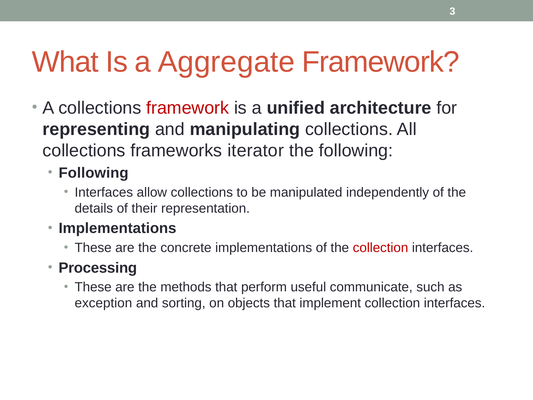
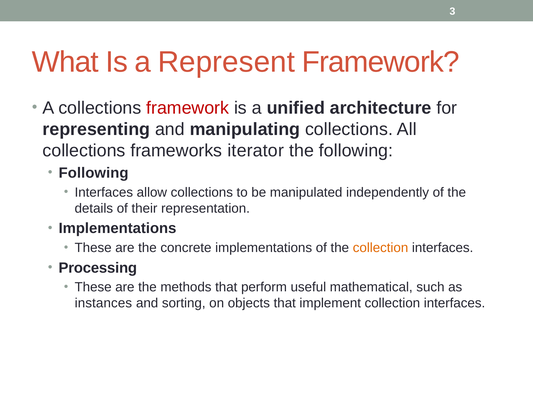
Aggregate: Aggregate -> Represent (226, 62)
collection colour: red -> orange (381, 248)
communicate: communicate -> mathematical (371, 287)
exception: exception -> instances (103, 303)
